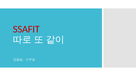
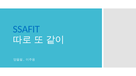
SSAFIT colour: red -> blue (26, 29)
